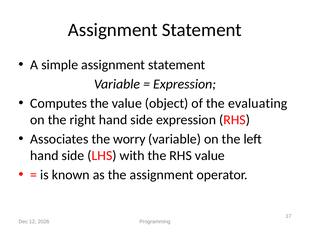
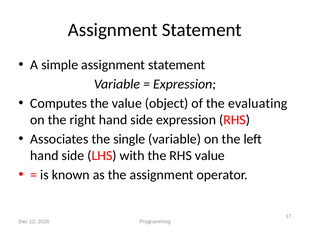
worry: worry -> single (129, 139)
